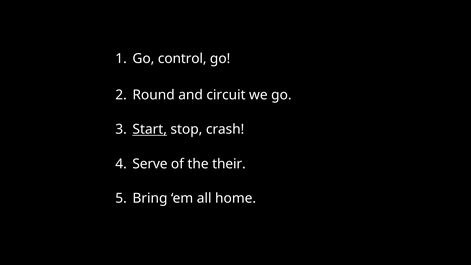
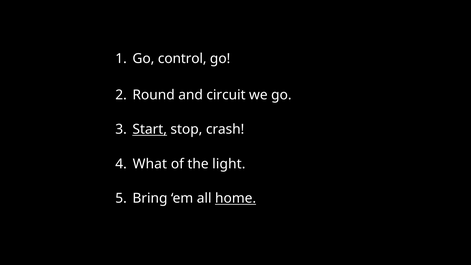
Serve: Serve -> What (150, 164)
their: their -> light (229, 164)
home underline: none -> present (236, 198)
